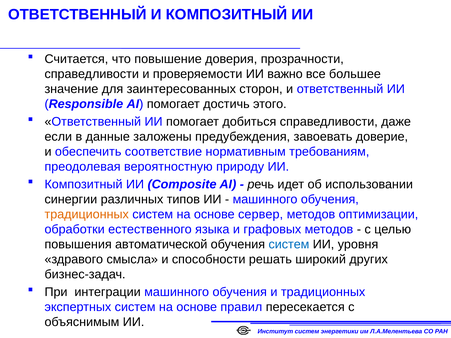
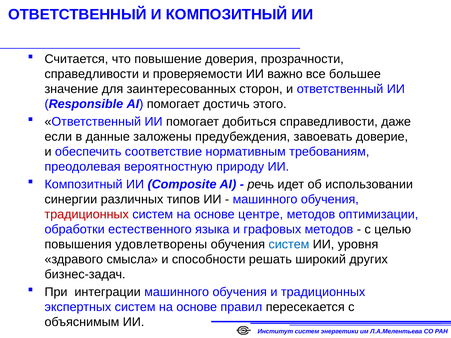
традиционных colour: orange -> red (87, 214)
сервер: сервер -> центре (261, 214)
автоматической: автоматической -> удовлетворены (161, 244)
